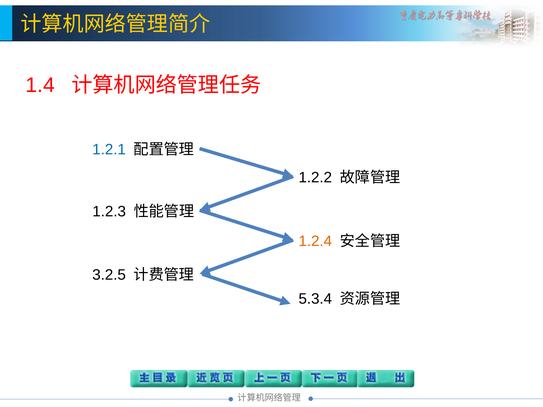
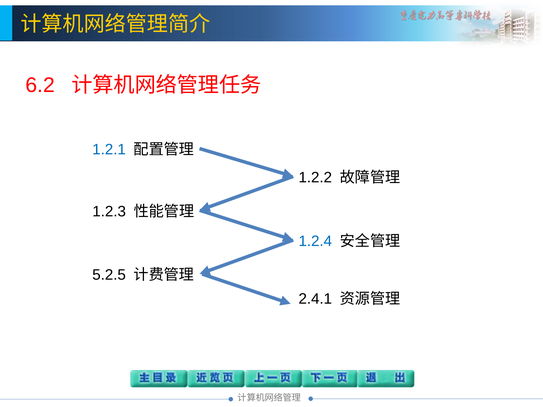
1.4: 1.4 -> 6.2 (40, 85)
1.2.4 colour: orange -> blue (315, 241)
3.2.5: 3.2.5 -> 5.2.5 (109, 275)
5.3.4: 5.3.4 -> 2.4.1 (315, 299)
